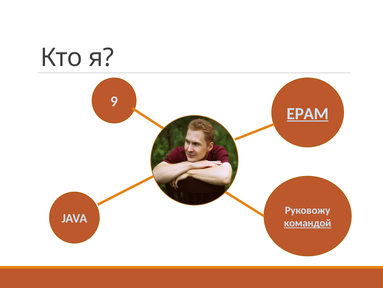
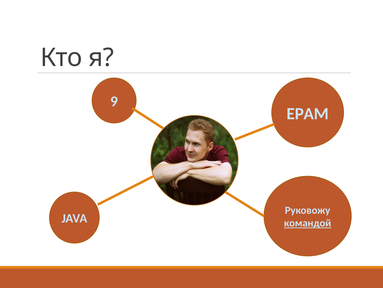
EPAM underline: present -> none (308, 113)
